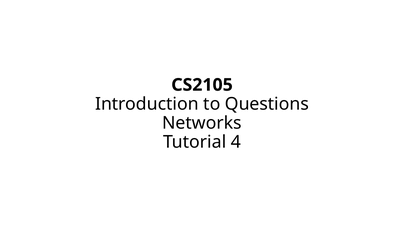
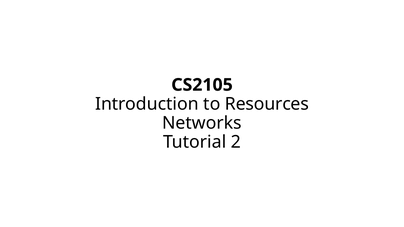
Questions: Questions -> Resources (267, 104)
4: 4 -> 2 (236, 142)
